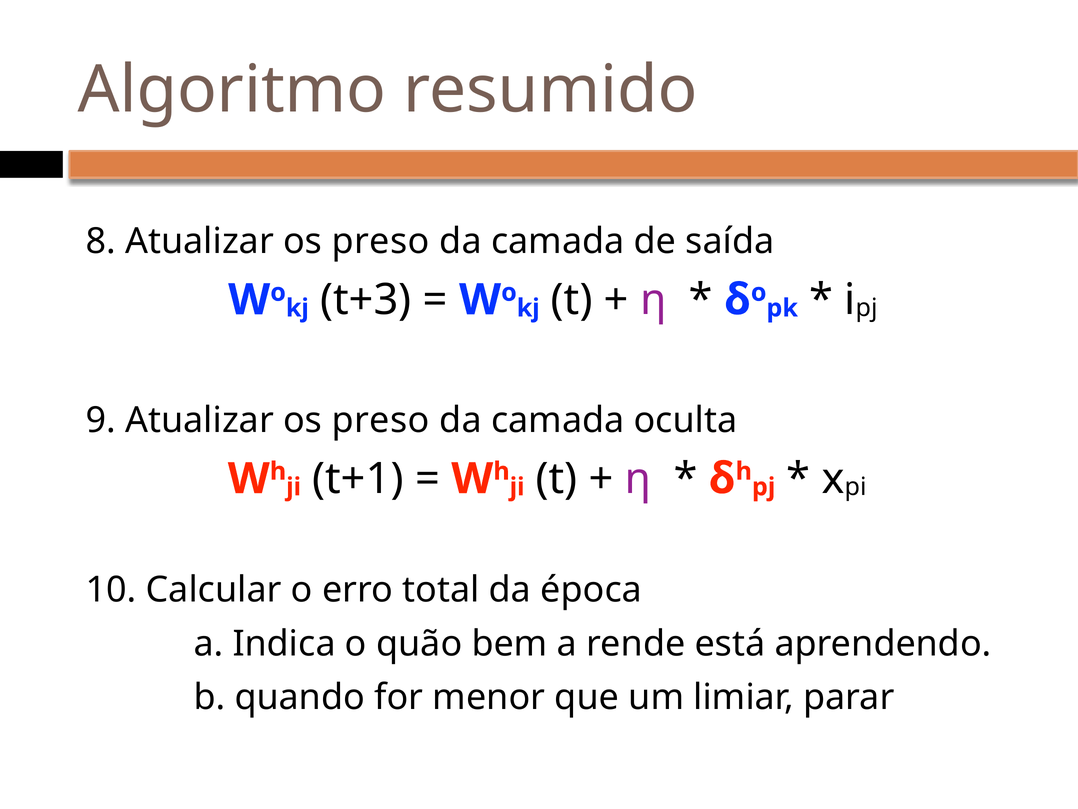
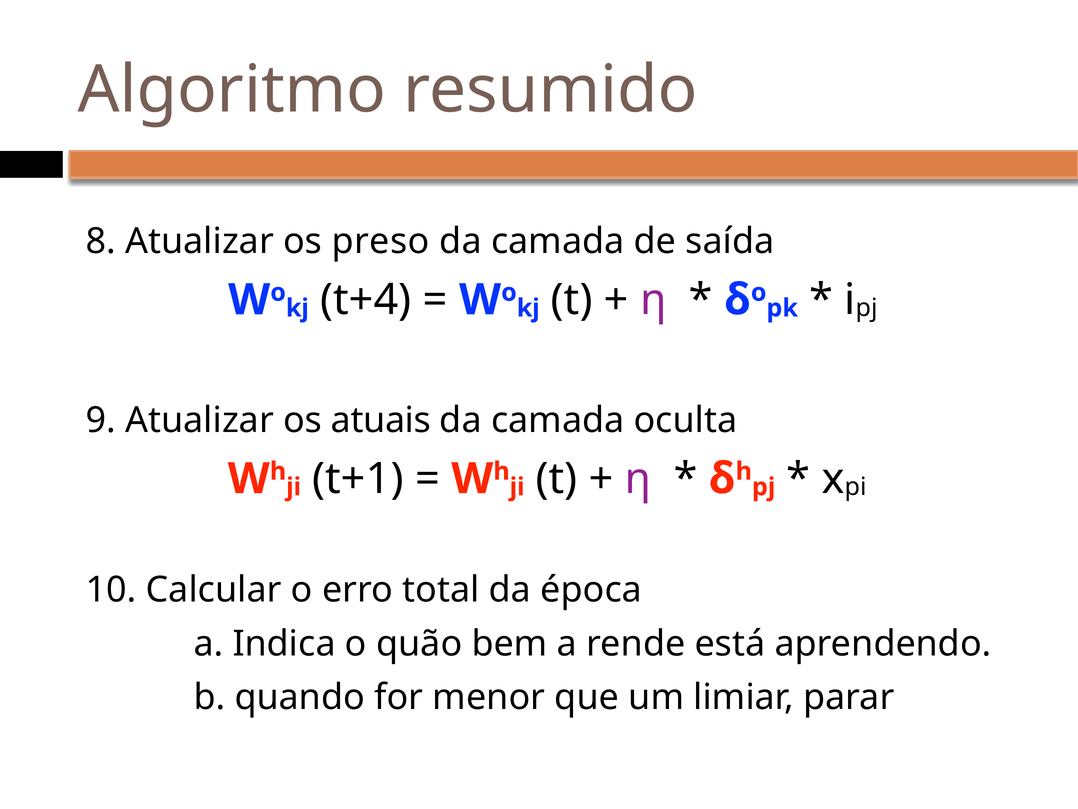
t+3: t+3 -> t+4 (366, 300)
preso: preso -> atuais (381, 420)
